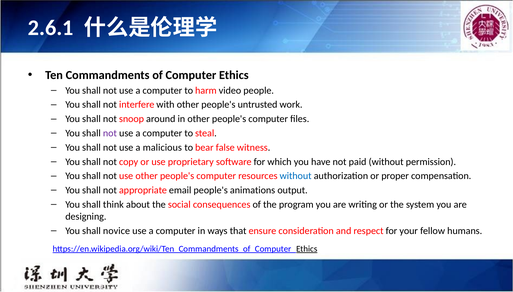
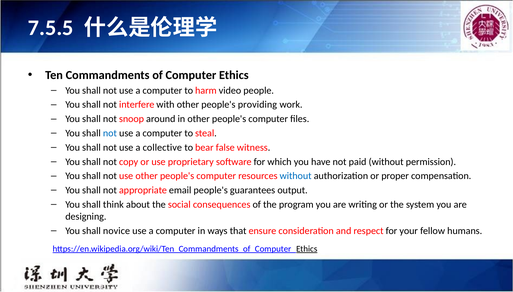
2.6.1: 2.6.1 -> 7.5.5 (51, 28)
untrusted: untrusted -> providing (257, 105)
not colour: purple -> blue (110, 133)
malicious: malicious -> collective (162, 147)
animations: animations -> guarantees (253, 190)
